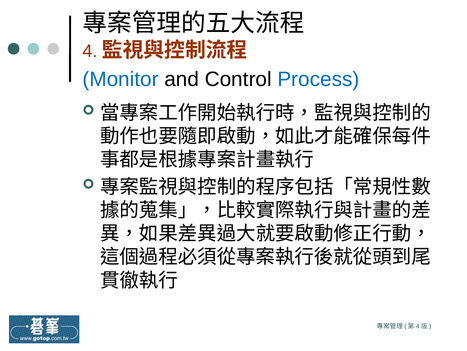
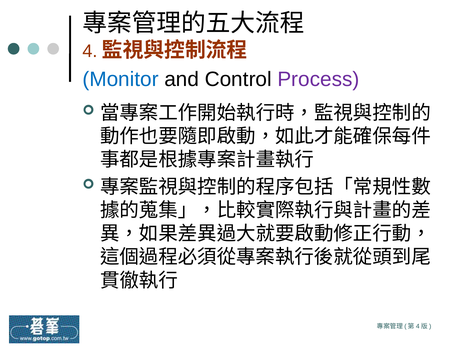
Process colour: blue -> purple (318, 79)
